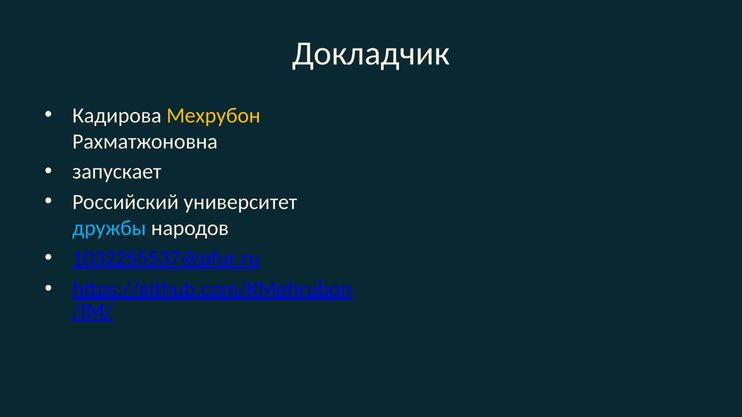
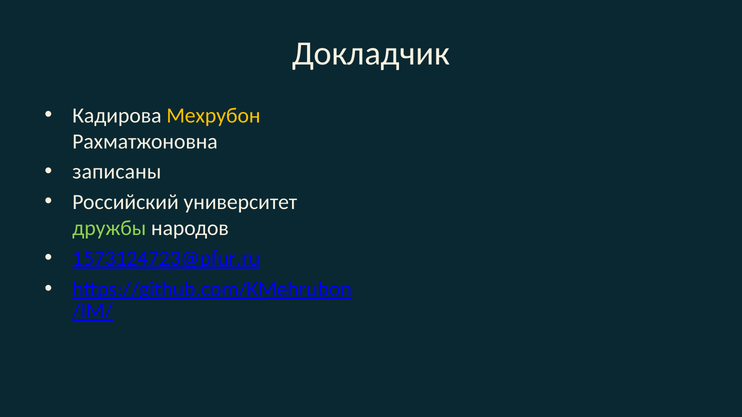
запускает: запускает -> записаны (117, 172)
дружбы colour: light blue -> light green (109, 228)
1032255537@pfur.ru: 1032255537@pfur.ru -> 1573124723@pfur.ru (166, 258)
